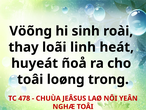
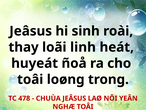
Vöõng: Vöõng -> Jeâsus (31, 31)
